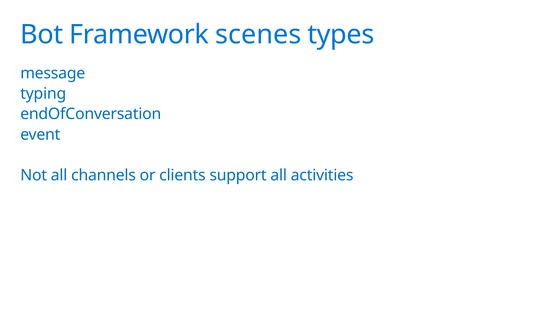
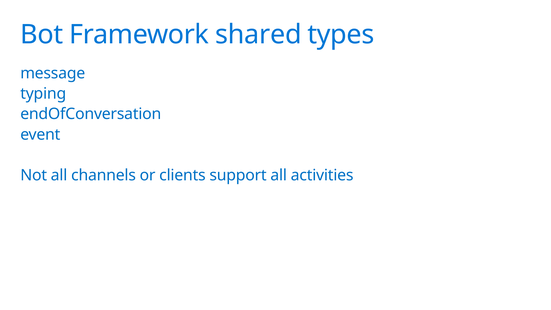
scenes: scenes -> shared (258, 35)
